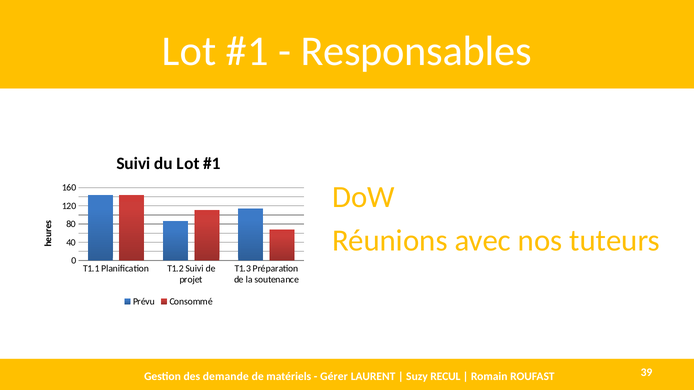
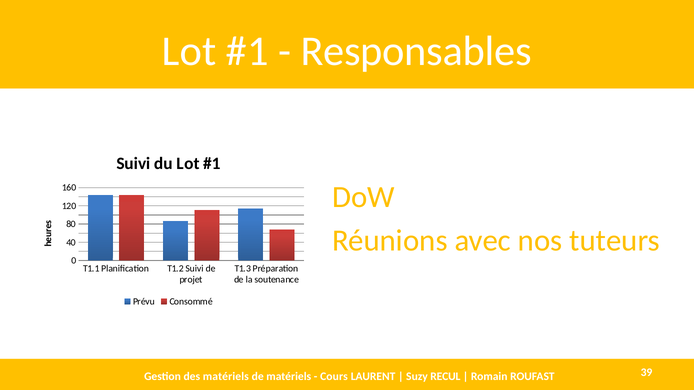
des demande: demande -> matériels (226, 377)
Gérer: Gérer -> Cours (334, 377)
